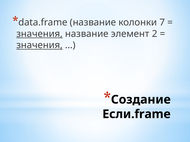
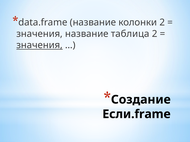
колонки 7: 7 -> 2 (162, 23)
значения underline: present -> none (40, 34)
элемент: элемент -> таблица (130, 34)
